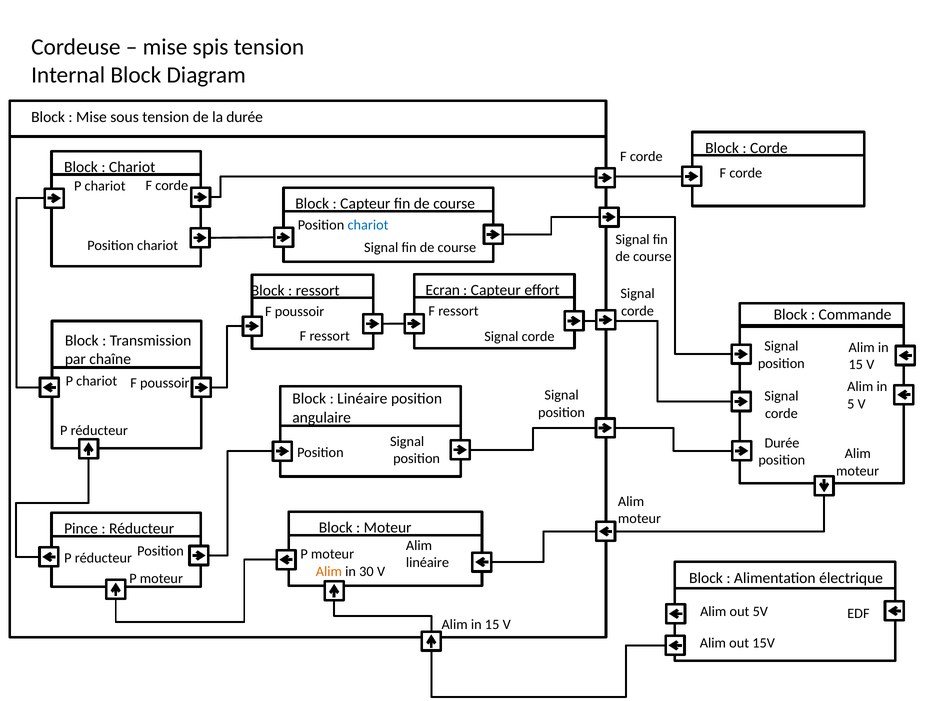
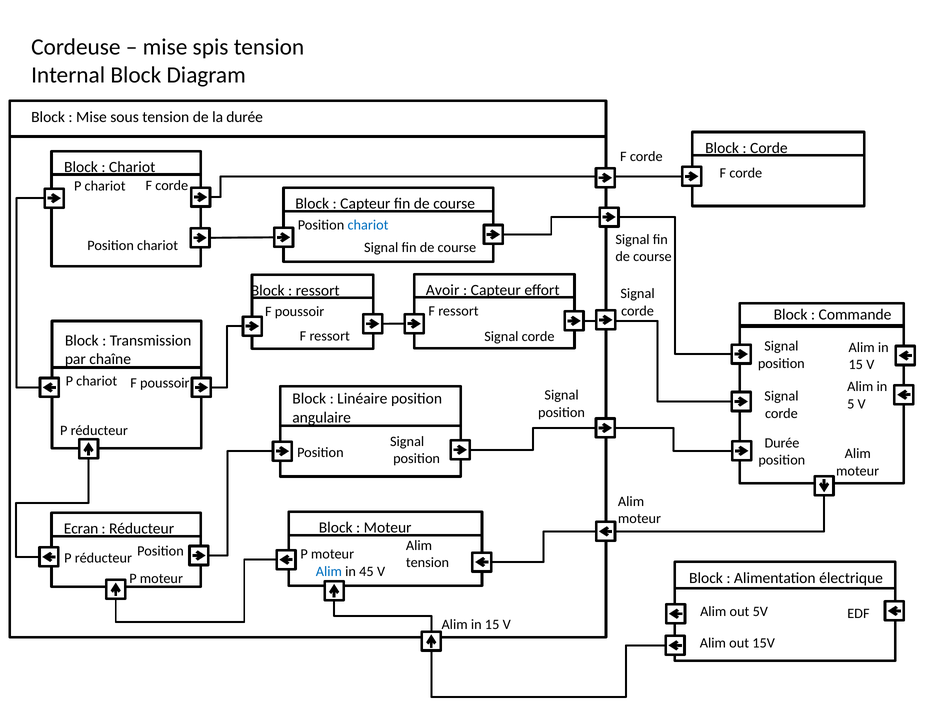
Ecran: Ecran -> Avoir (443, 290)
Pince: Pince -> Ecran (81, 528)
linéaire: linéaire -> tension (427, 562)
Alim colour: orange -> blue (329, 571)
30: 30 -> 45 (366, 571)
